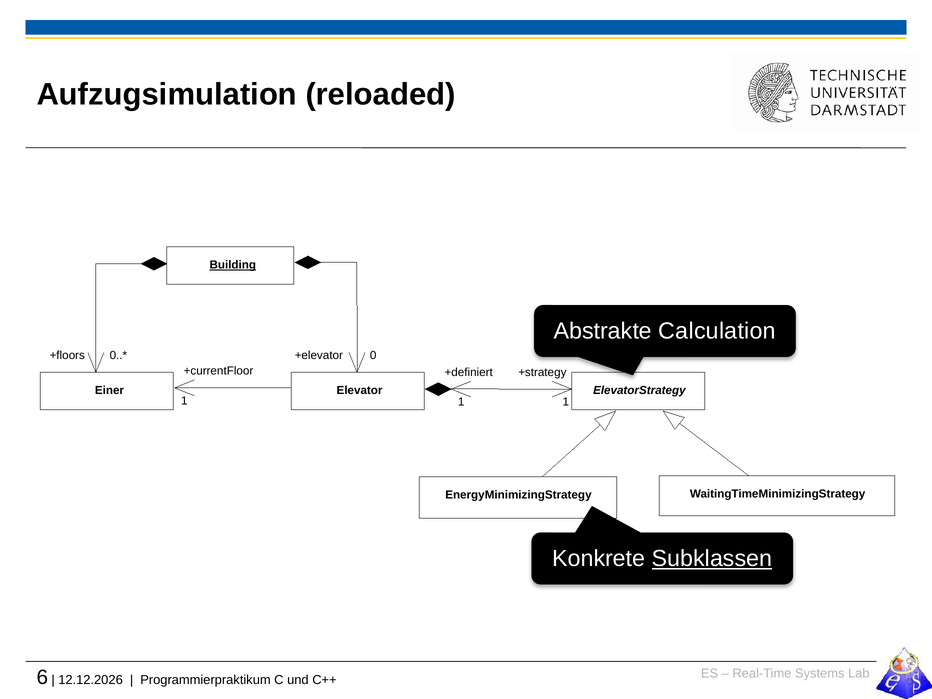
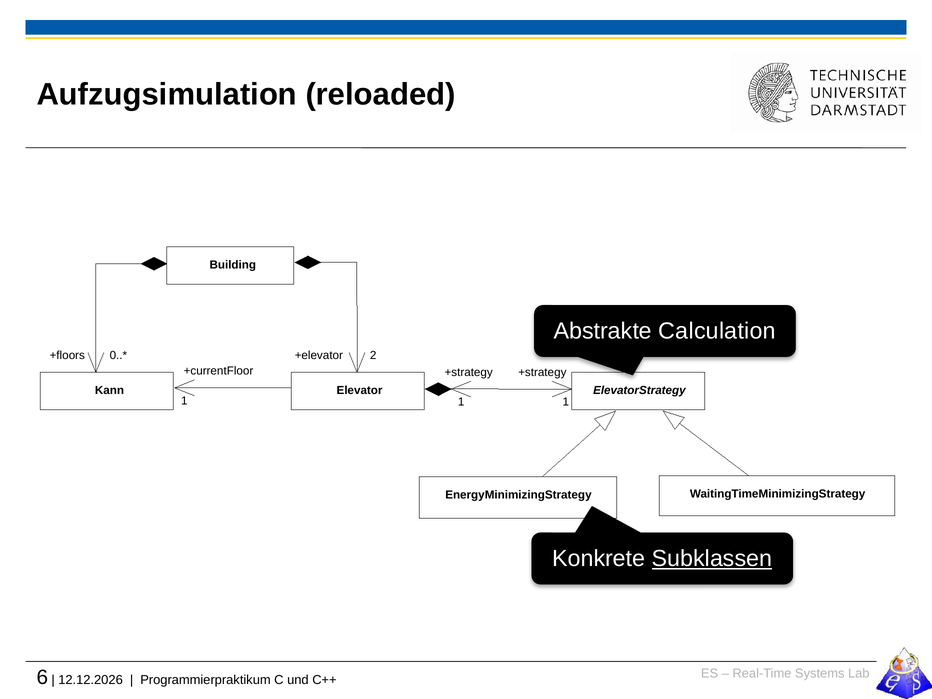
Building underline: present -> none (233, 265)
0: 0 -> 2 (373, 355)
+definiert: +definiert -> +strategy (469, 372)
Einer: Einer -> Kann (109, 390)
